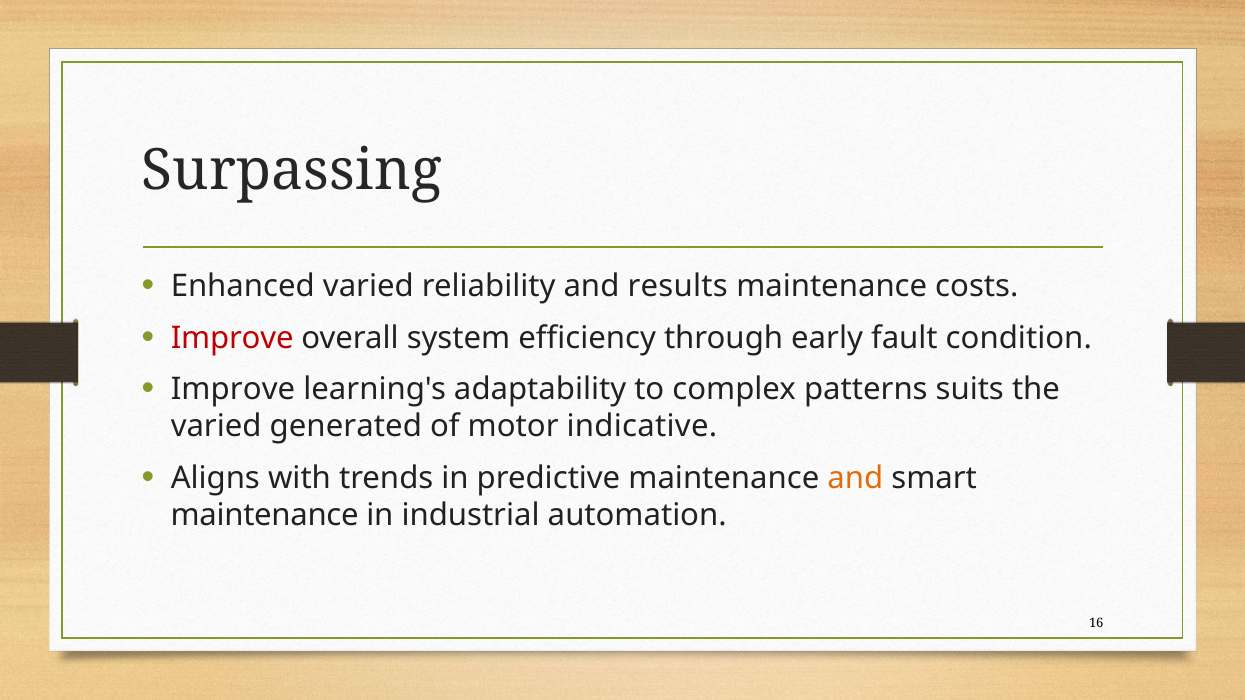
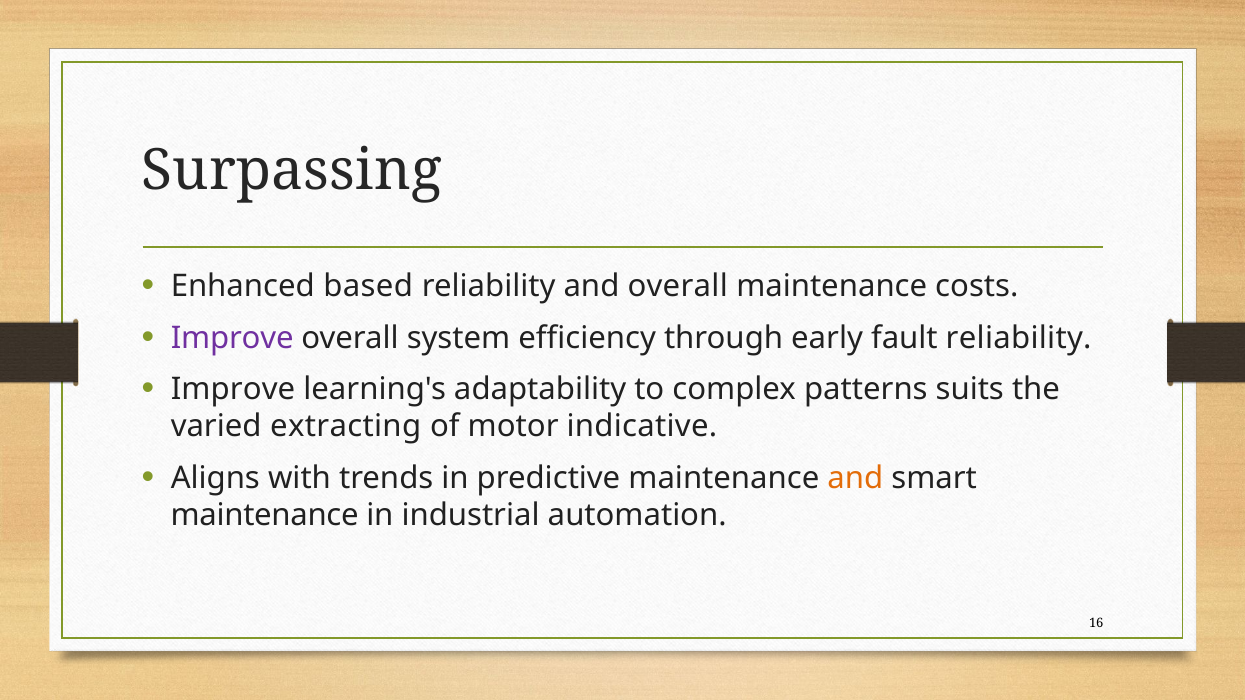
Enhanced varied: varied -> based (368, 287)
and results: results -> overall (678, 287)
Improve colour: red -> purple (232, 338)
fault condition: condition -> reliability (1019, 338)
generated: generated -> extracting (346, 427)
